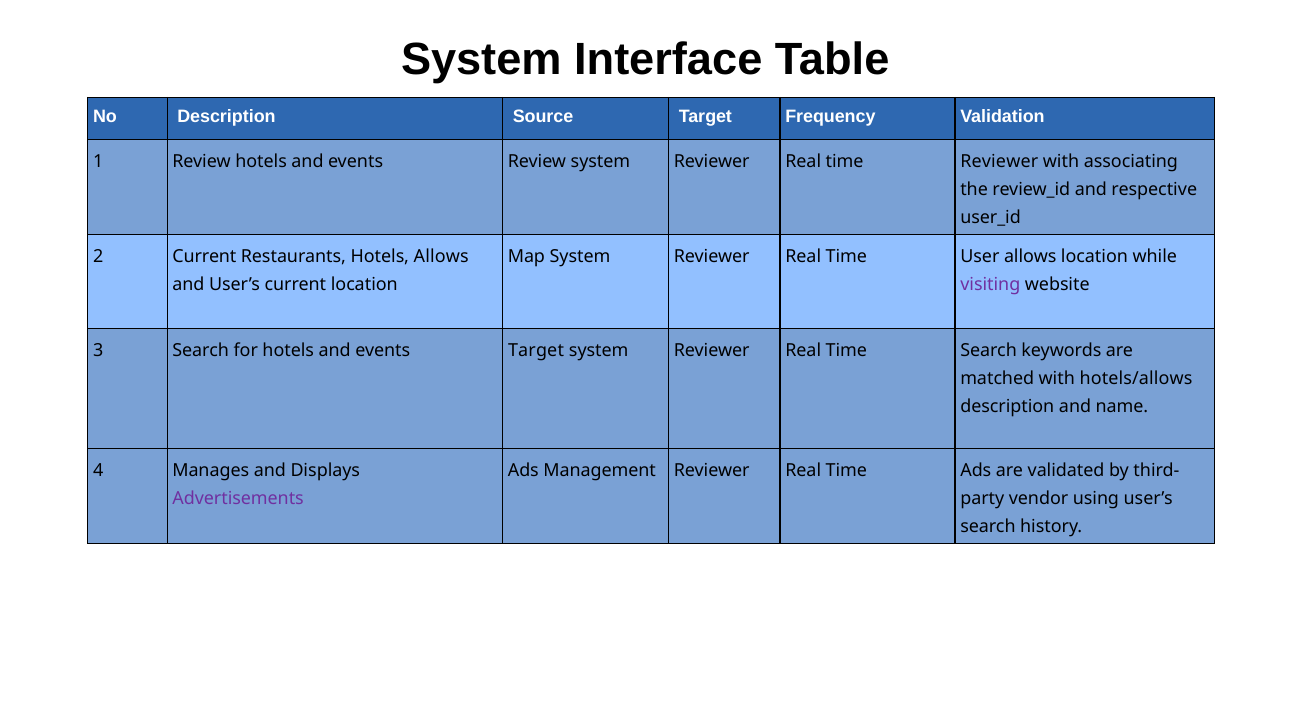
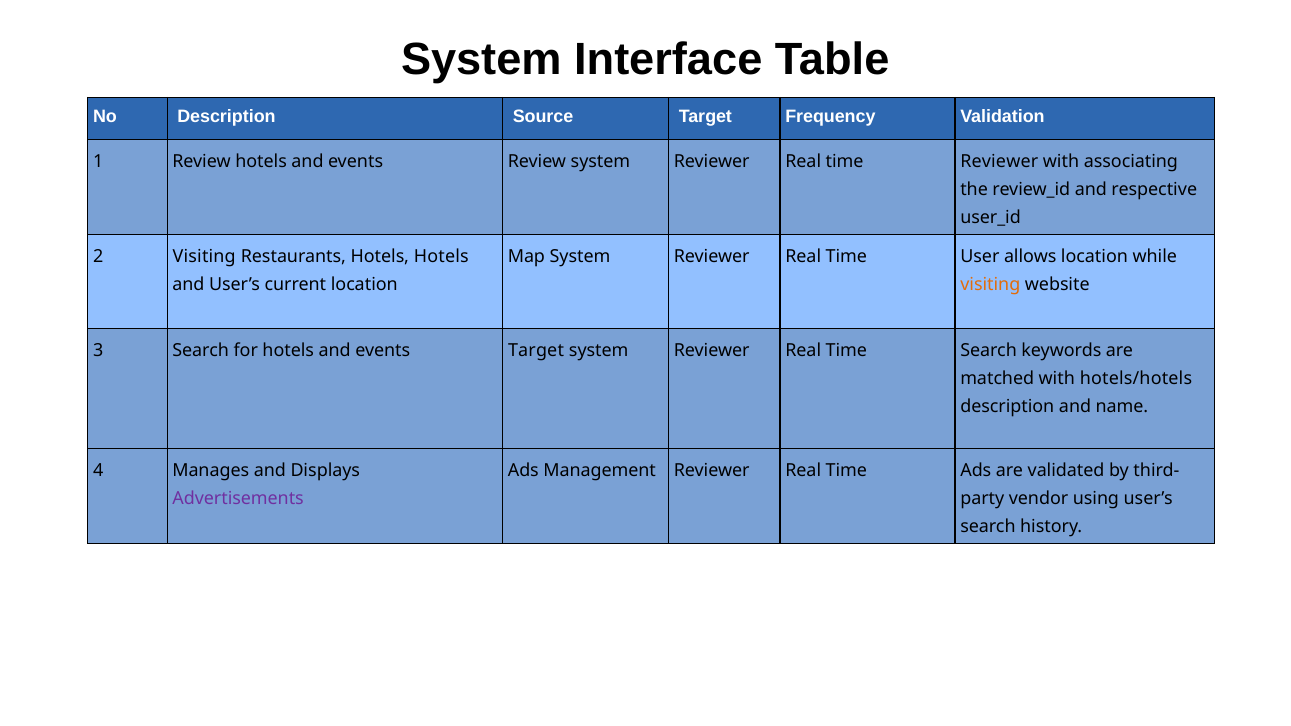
2 Current: Current -> Visiting (204, 256)
Hotels Allows: Allows -> Hotels (441, 256)
visiting colour: purple -> orange (990, 284)
hotels/allows: hotels/allows -> hotels/hotels (1136, 379)
